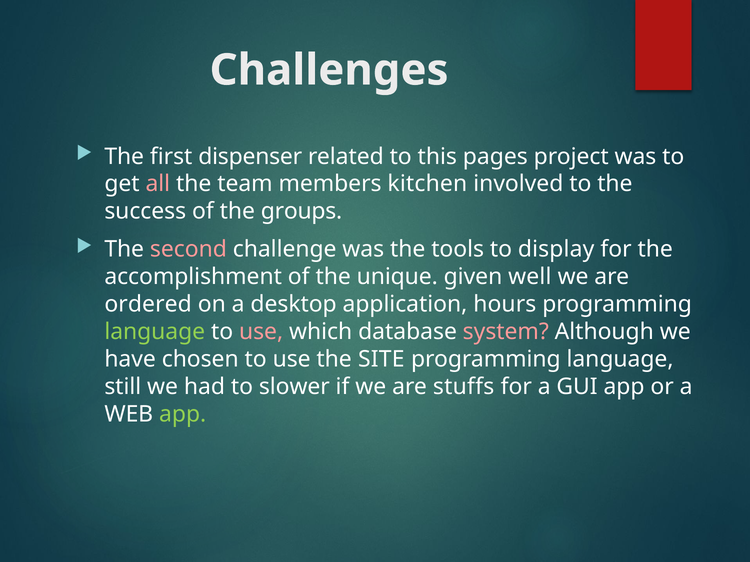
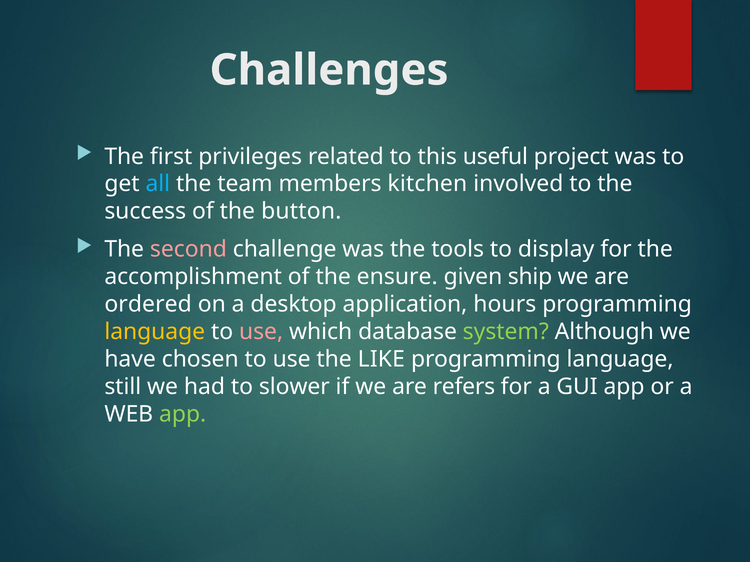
dispenser: dispenser -> privileges (250, 157)
pages: pages -> useful (495, 157)
all colour: pink -> light blue (158, 184)
groups: groups -> button (301, 212)
unique: unique -> ensure (397, 277)
well: well -> ship (530, 277)
language colour: light green -> yellow (155, 332)
system colour: pink -> light green (506, 332)
SITE: SITE -> LIKE (381, 359)
stuffs: stuffs -> refers (464, 387)
